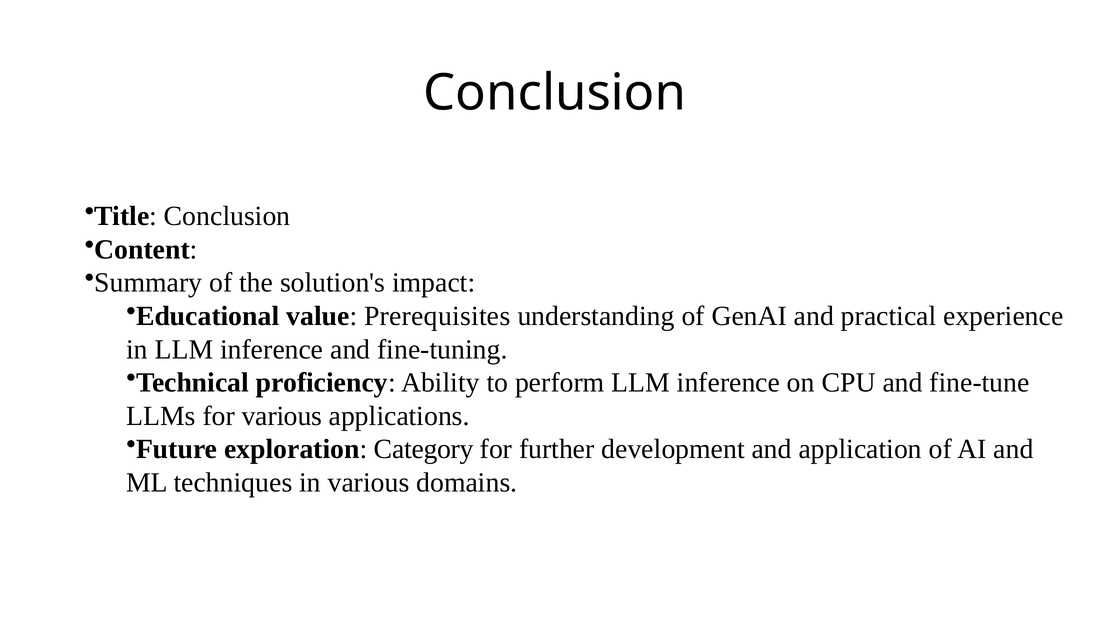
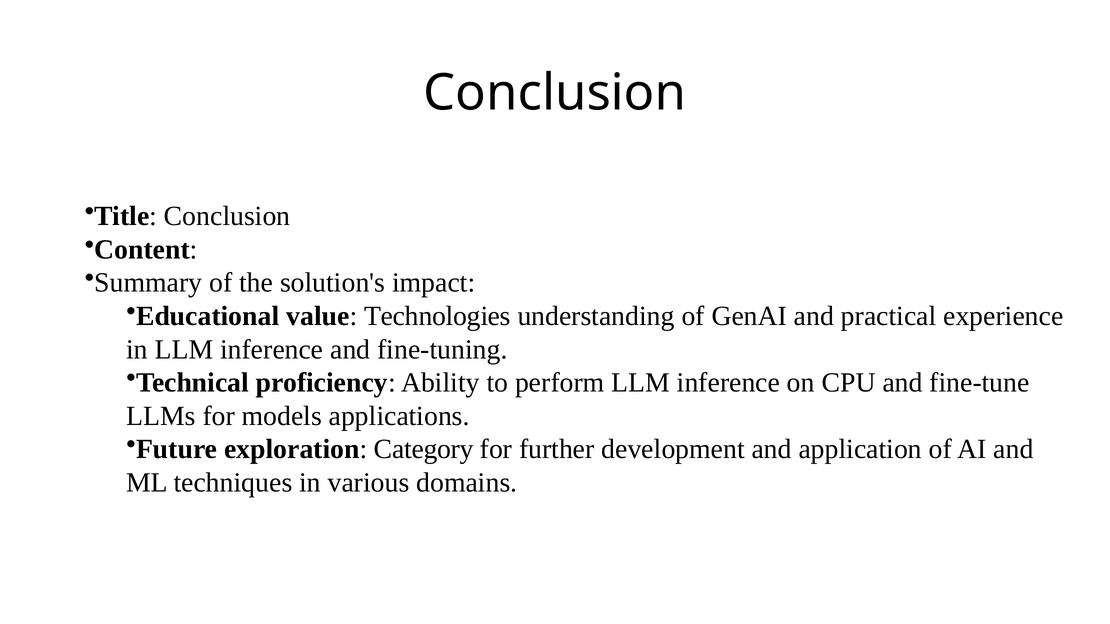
Prerequisites: Prerequisites -> Technologies (437, 316)
for various: various -> models (282, 416)
